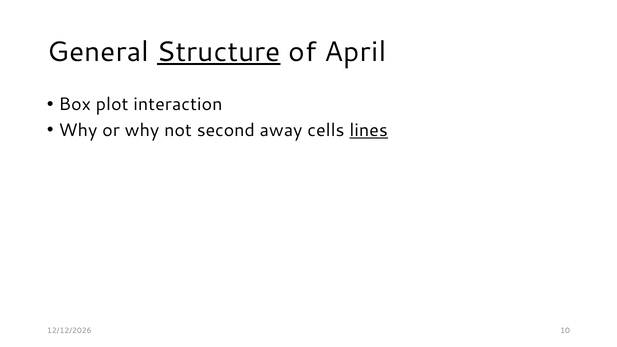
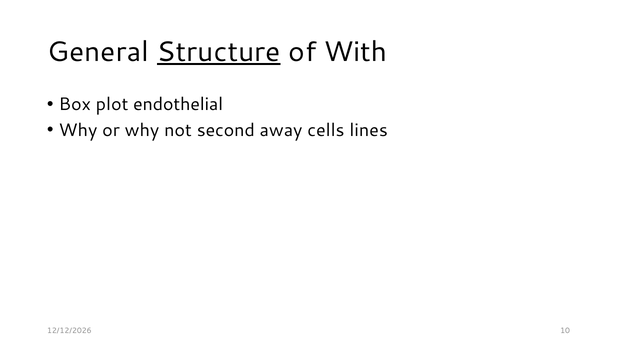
April: April -> With (355, 52)
interaction: interaction -> endothelial (178, 104)
lines underline: present -> none (369, 130)
